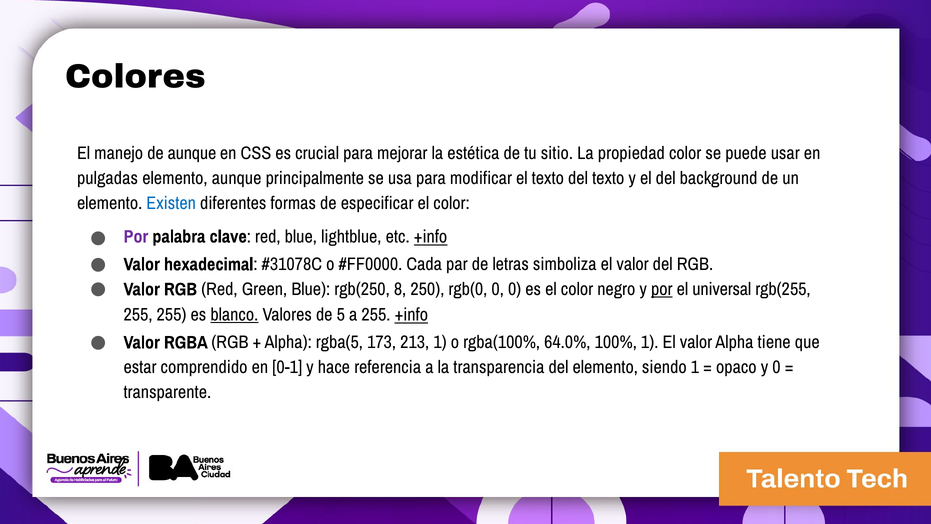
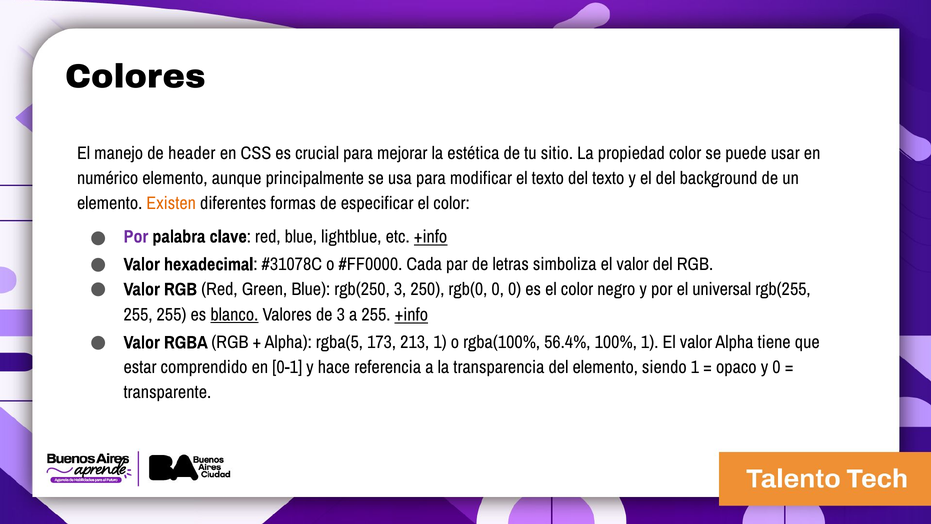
de aunque: aunque -> header (192, 153)
pulgadas: pulgadas -> numérico (108, 178)
Existen colour: blue -> orange (171, 203)
rgb(250 8: 8 -> 3 (400, 289)
por underline: present -> none (662, 289)
de 5: 5 -> 3 (341, 315)
64.0%: 64.0% -> 56.4% (567, 342)
